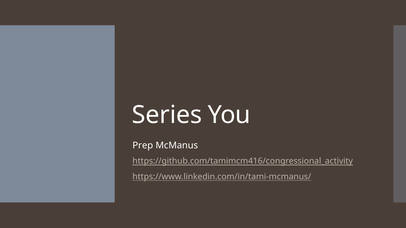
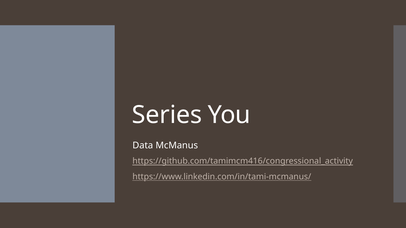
Prep: Prep -> Data (143, 146)
